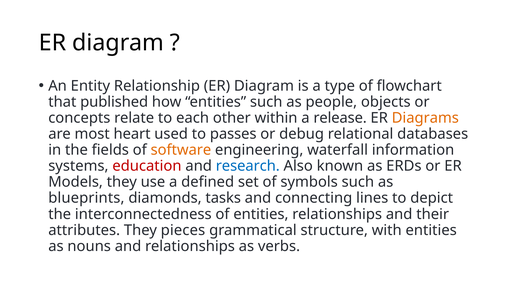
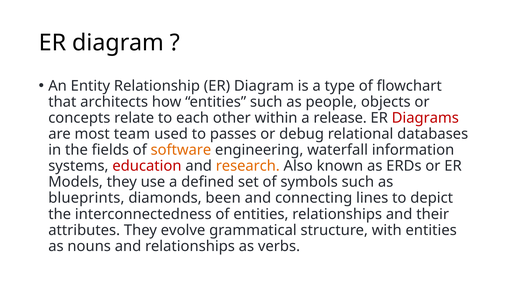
published: published -> architects (114, 102)
Diagrams colour: orange -> red (425, 118)
heart: heart -> team (132, 134)
research colour: blue -> orange (248, 166)
tasks: tasks -> been (223, 198)
pieces: pieces -> evolve (183, 230)
